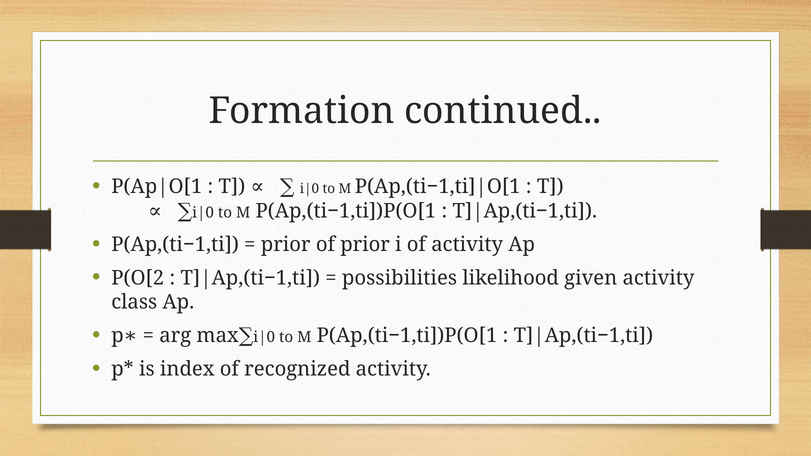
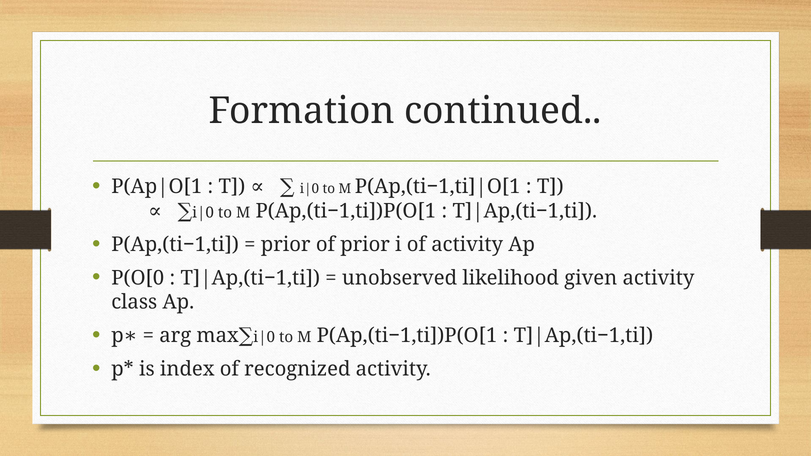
P(O[2: P(O[2 -> P(O[0 (138, 278)
possibilities: possibilities -> unobserved (400, 278)
